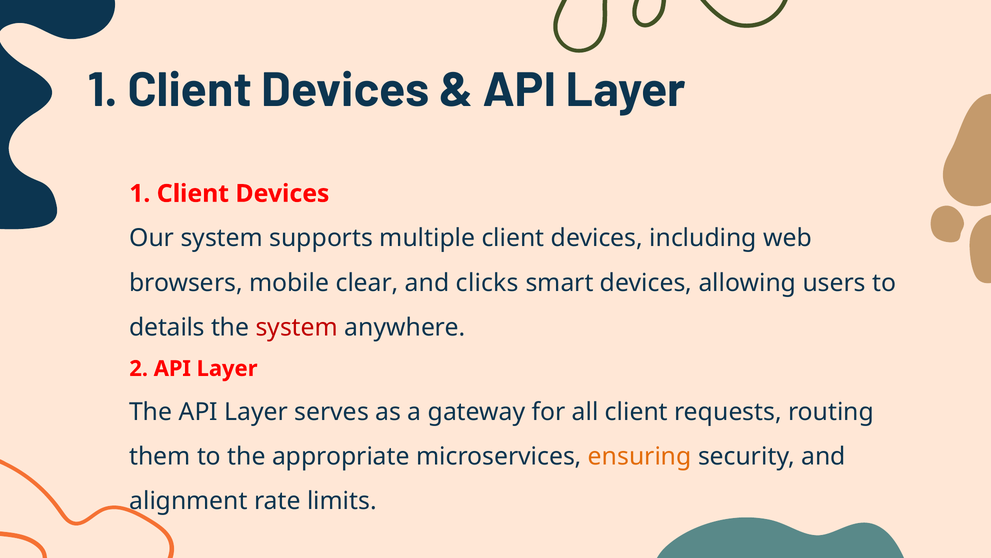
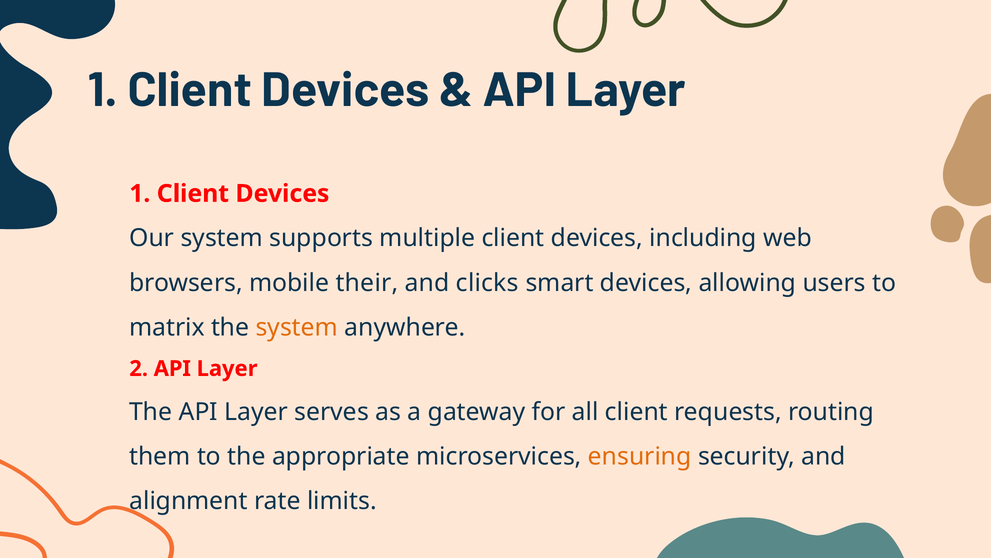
clear: clear -> their (367, 283)
details: details -> matrix (167, 327)
system colour: red -> orange (297, 327)
